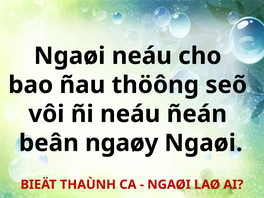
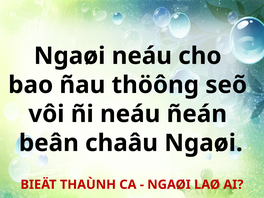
ngaøy: ngaøy -> chaâu (122, 143)
